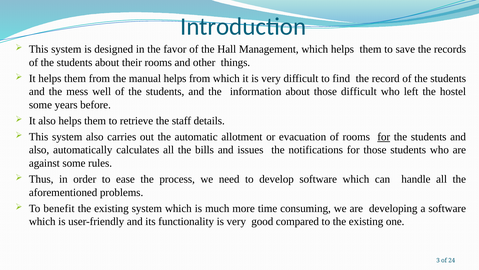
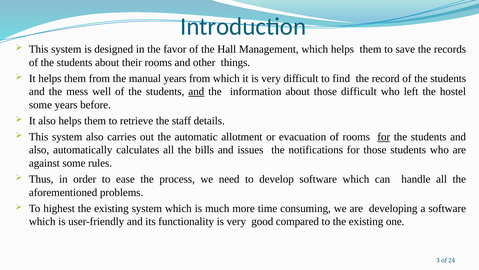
manual helps: helps -> years (175, 78)
and underline: none -> present (196, 91)
benefit: benefit -> highest (59, 208)
